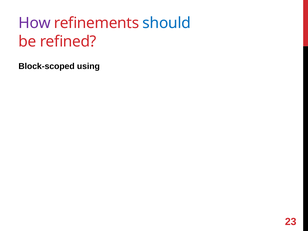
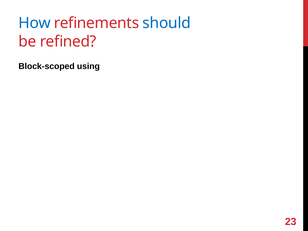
How colour: purple -> blue (35, 23)
